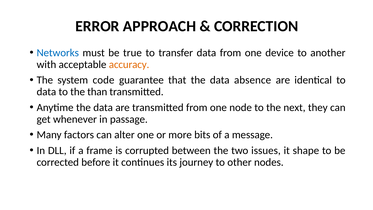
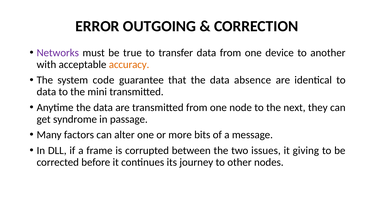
APPROACH: APPROACH -> OUTGOING (160, 26)
Networks colour: blue -> purple (58, 53)
than: than -> mini (97, 92)
whenever: whenever -> syndrome (75, 119)
shape: shape -> giving (306, 150)
